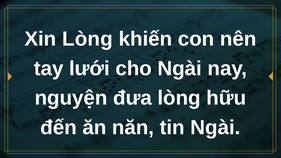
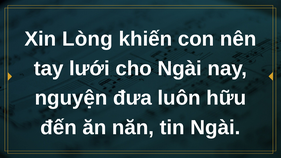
đưa lòng: lòng -> luôn (179, 98)
